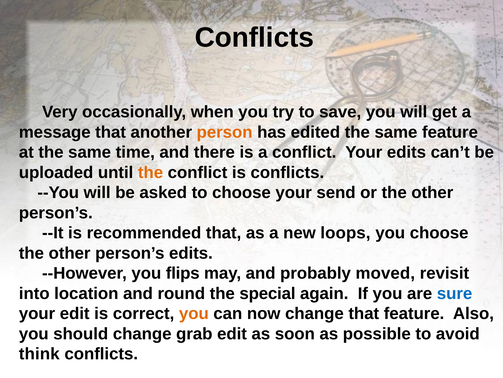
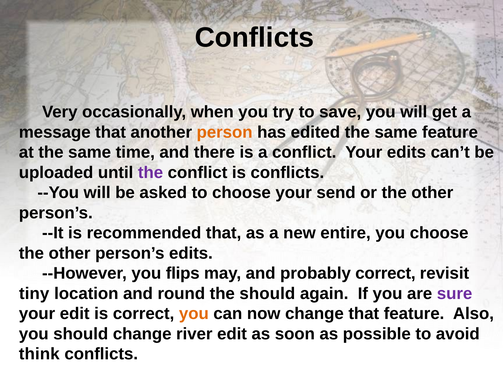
the colour: orange -> purple (151, 172)
loops: loops -> entire (346, 233)
probably moved: moved -> correct (385, 273)
into: into -> tiny (34, 293)
the special: special -> should (267, 293)
sure colour: blue -> purple (455, 293)
grab: grab -> river (194, 333)
